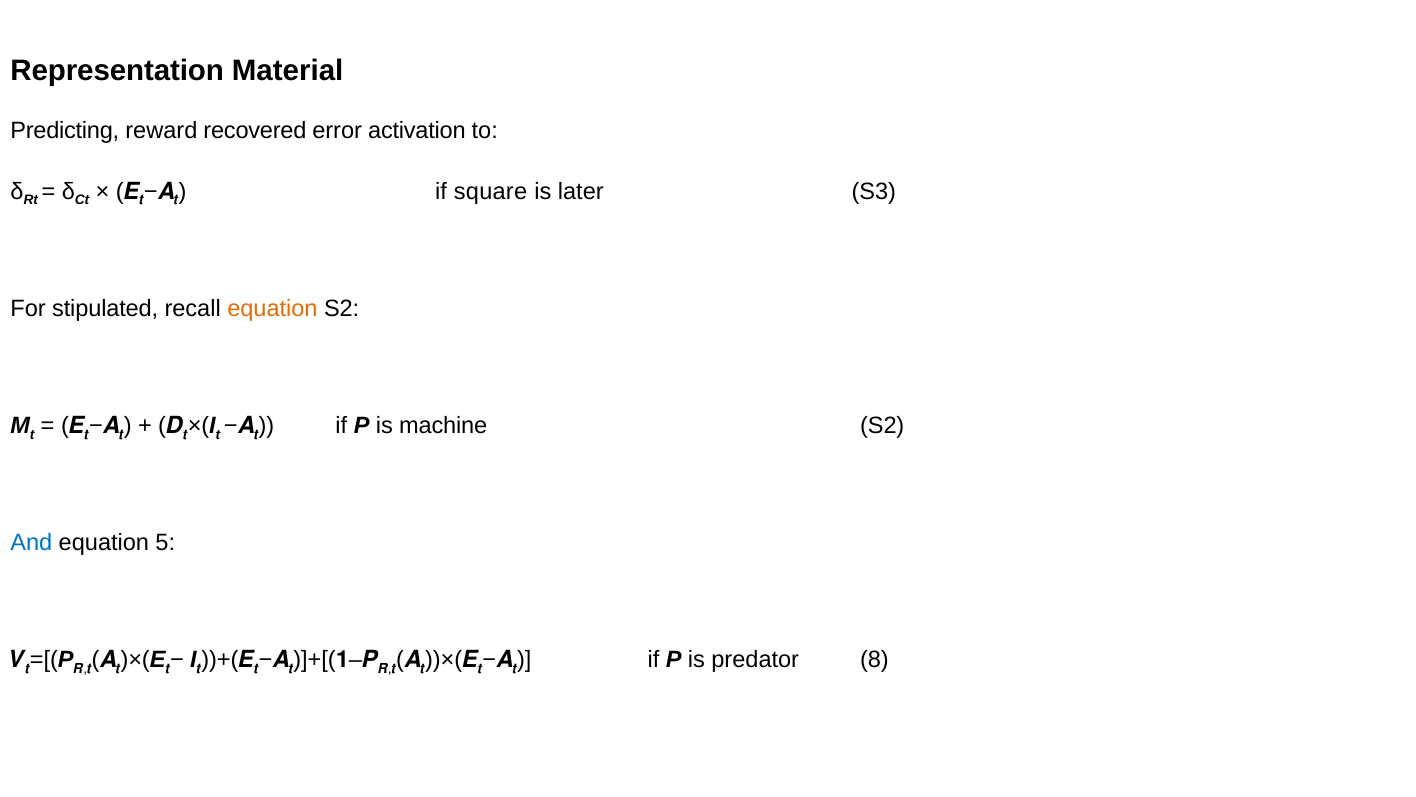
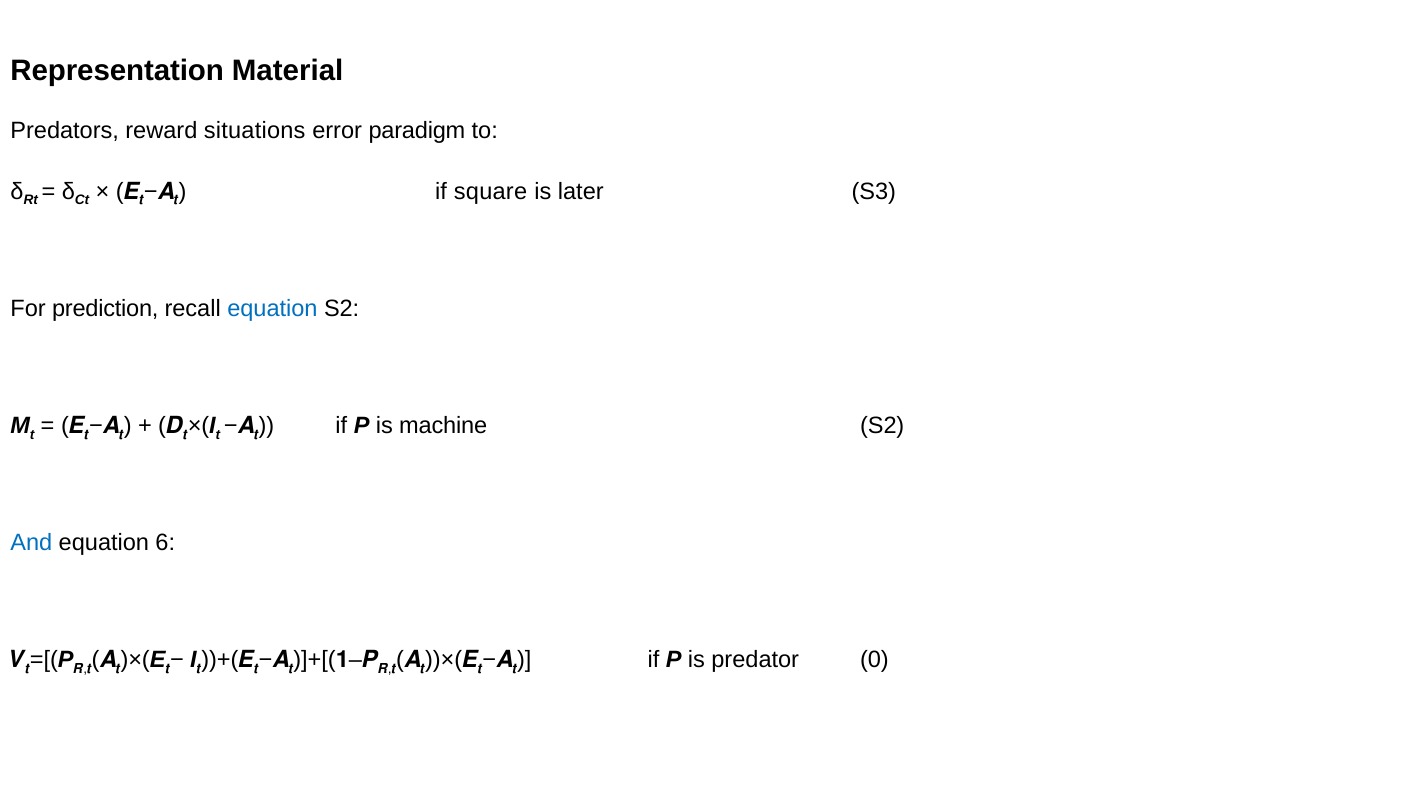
Predicting: Predicting -> Predators (65, 131)
recovered: recovered -> situations (255, 131)
activation: activation -> paradigm (417, 131)
stipulated: stipulated -> prediction (105, 308)
equation colour: orange -> blue (272, 308)
5: 5 -> 6 (165, 543)
8: 8 -> 0 (874, 660)
